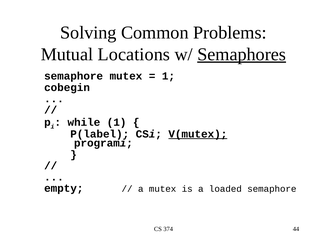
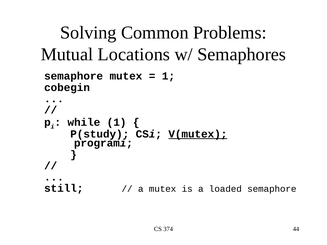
Semaphores underline: present -> none (242, 54)
P(label: P(label -> P(study (100, 134)
empty: empty -> still (64, 189)
